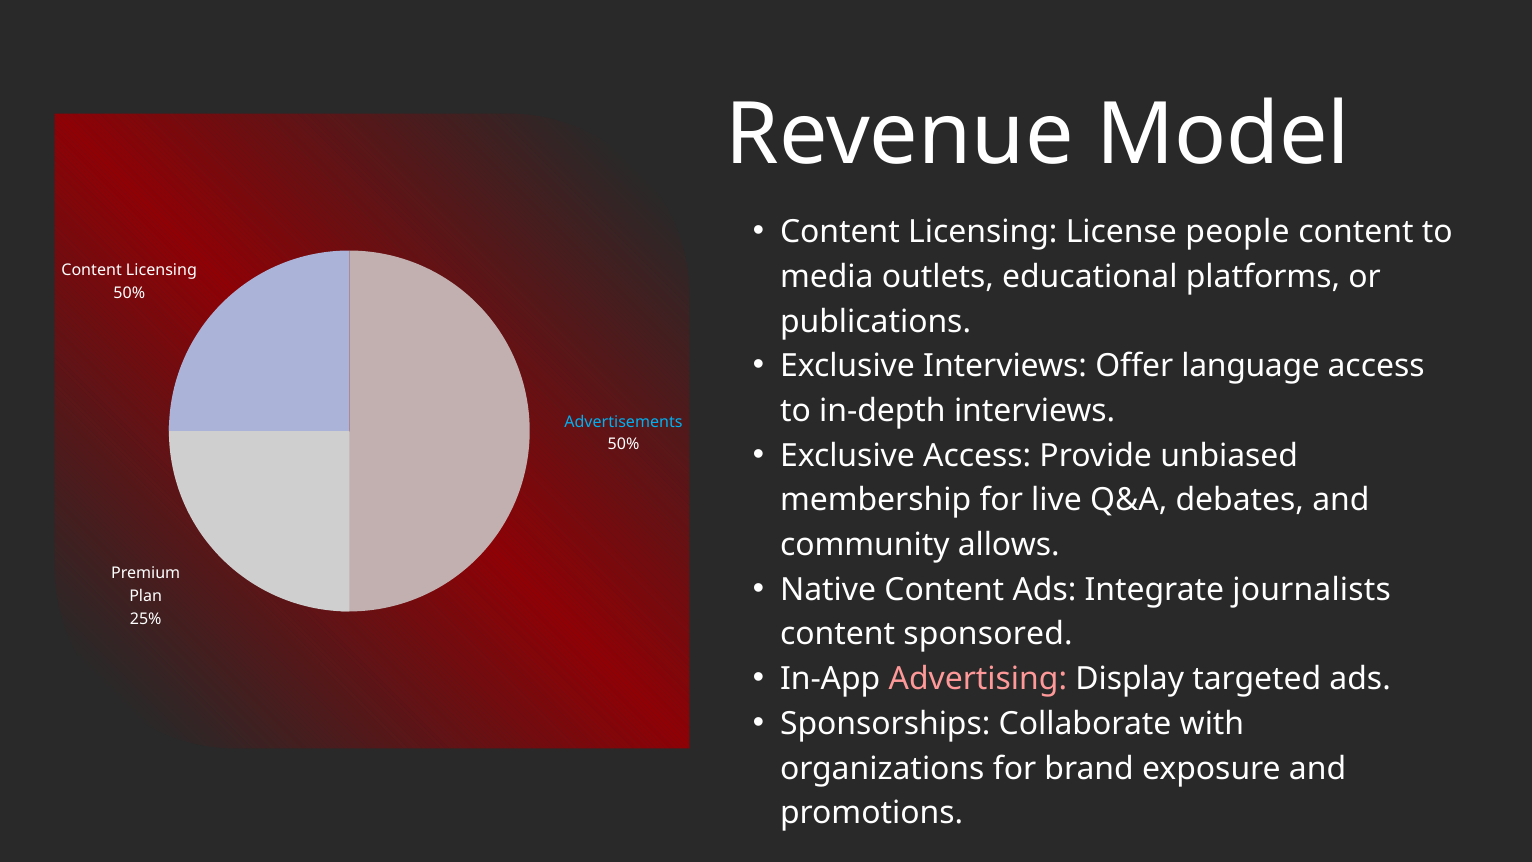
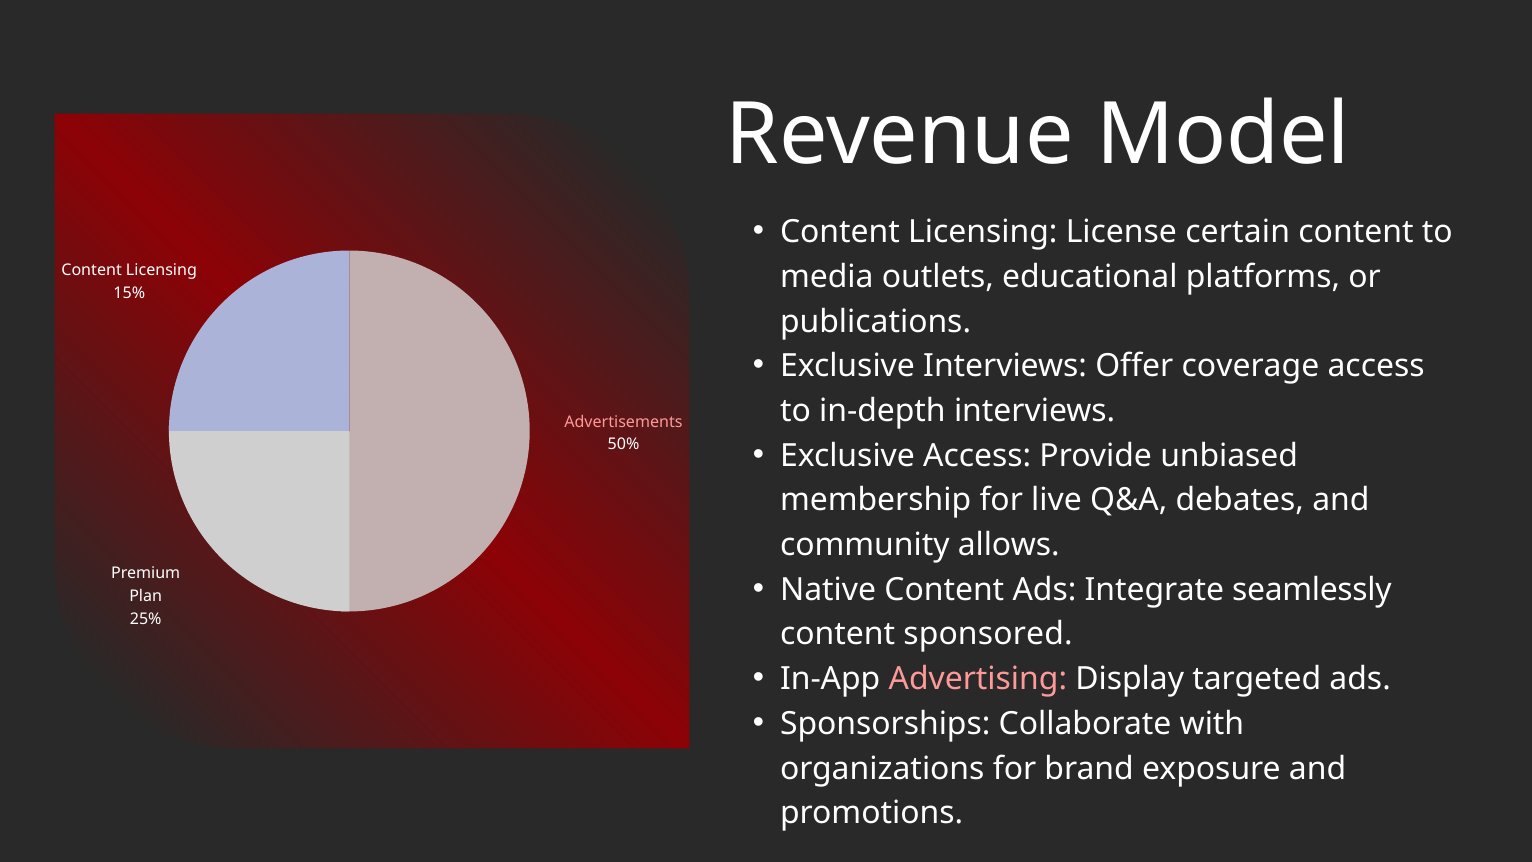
people: people -> certain (1238, 232)
50%: 50% -> 15% (129, 293)
language: language -> coverage (1250, 366)
Advertisements colour: light blue -> pink (623, 422)
journalists: journalists -> seamlessly (1312, 590)
